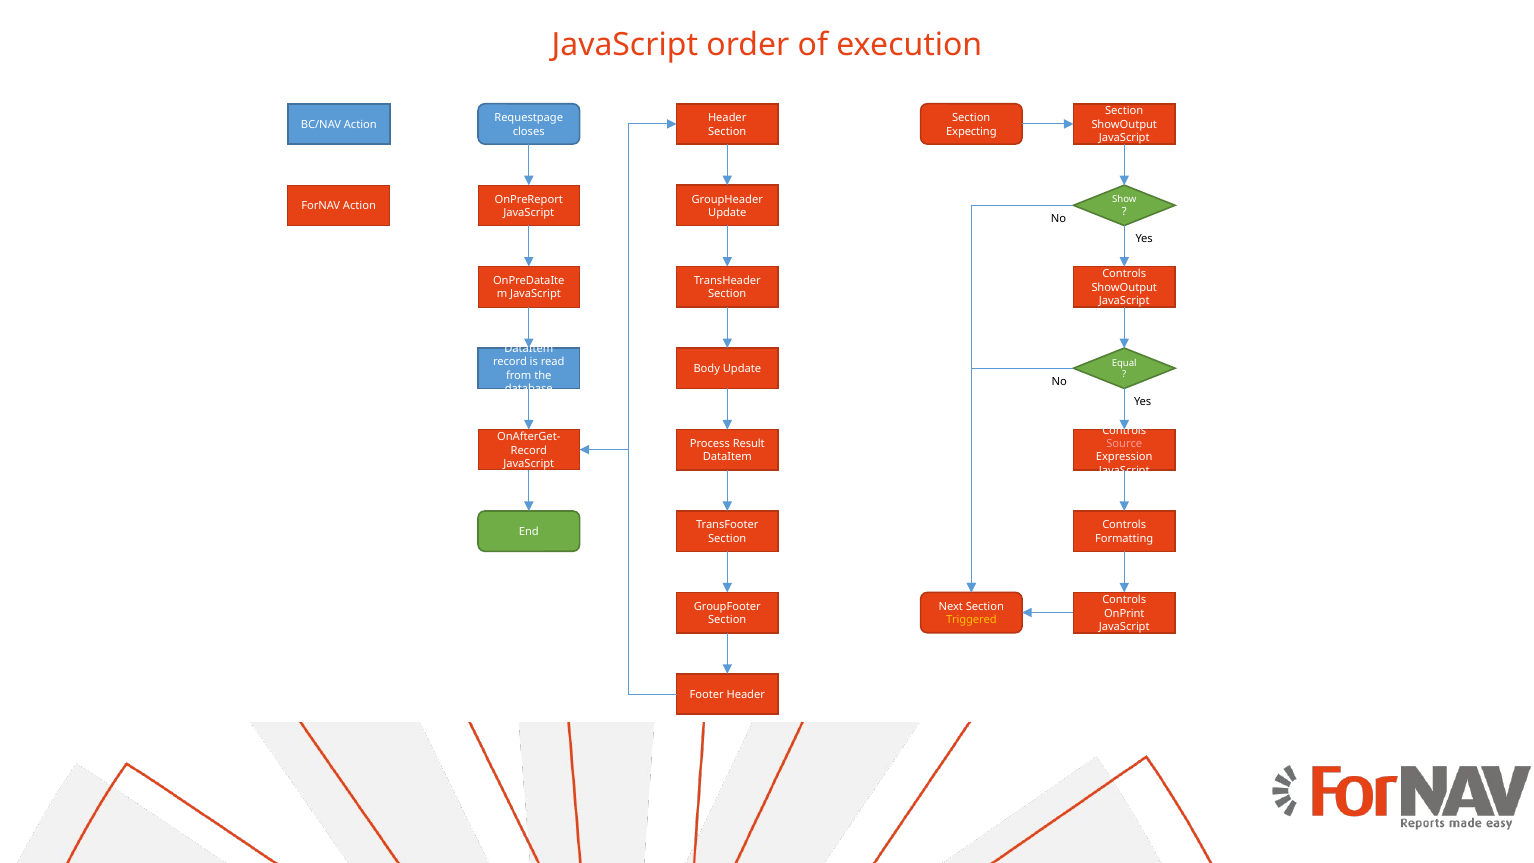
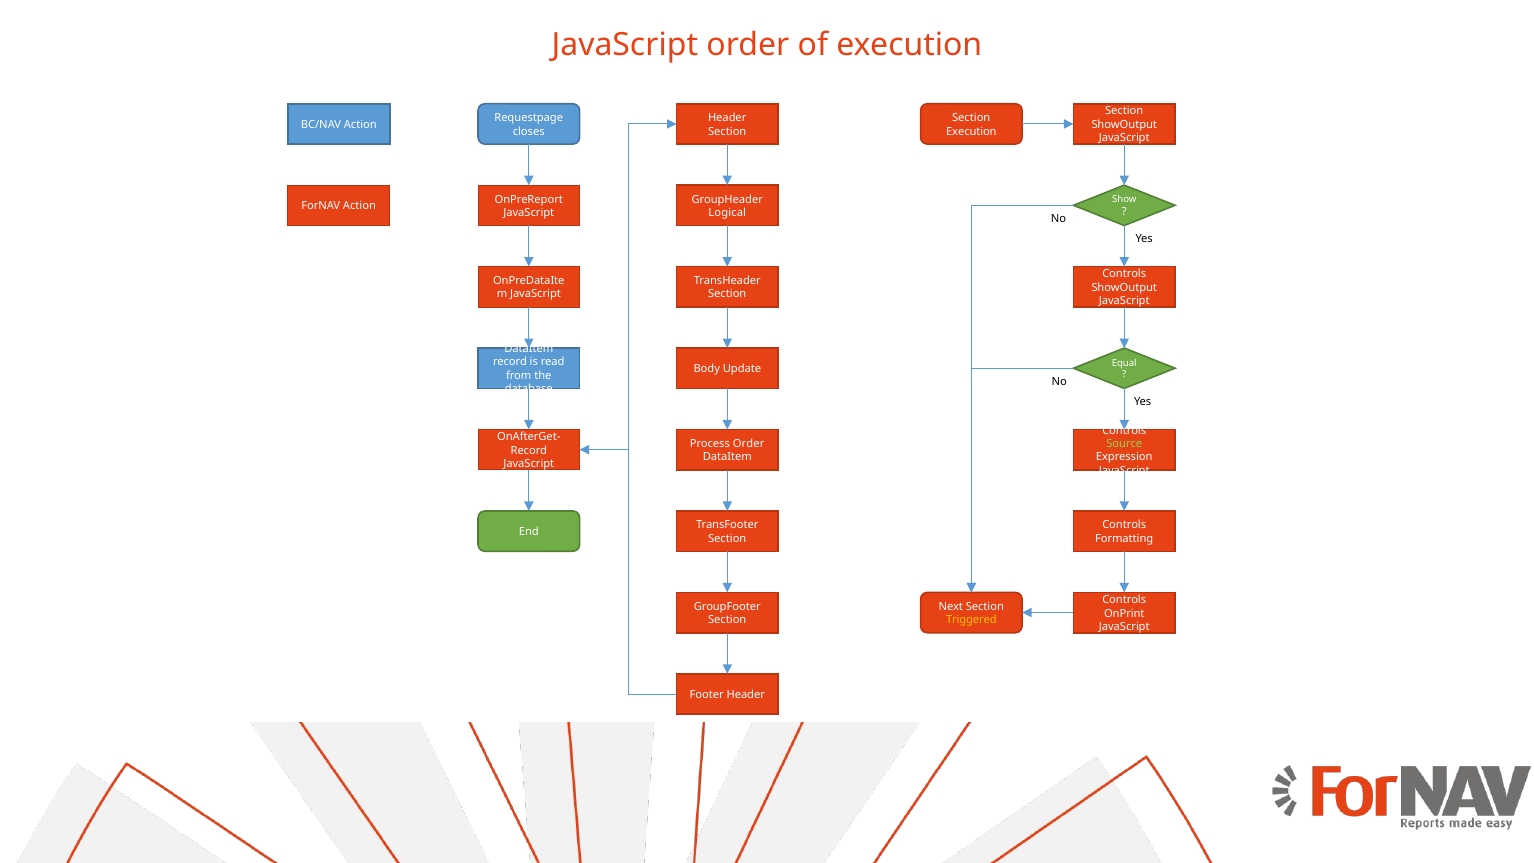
Expecting: Expecting -> Execution (971, 131)
Update: Update -> Logical (727, 213)
Process Result: Result -> Order (749, 444)
Source colour: pink -> light green (1124, 444)
